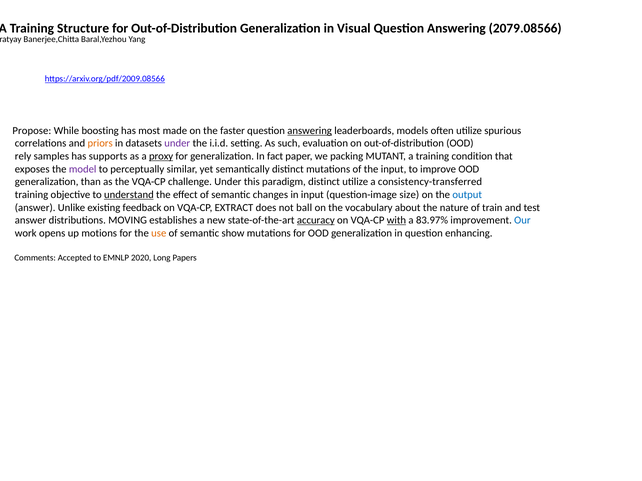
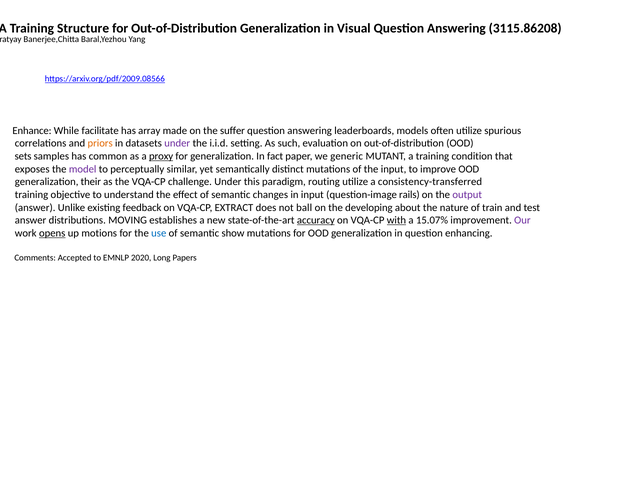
2079.08566: 2079.08566 -> 3115.86208 (525, 28)
Propose: Propose -> Enhance (32, 131)
boosting: boosting -> facilitate (100, 131)
most: most -> array (149, 131)
faster: faster -> suffer (233, 131)
answering underline: present -> none (310, 131)
rely: rely -> sets (23, 156)
supports: supports -> common (108, 156)
packing: packing -> generic (347, 156)
than: than -> their (91, 182)
paradigm distinct: distinct -> routing (324, 182)
understand underline: present -> none (129, 195)
size: size -> rails (409, 195)
output colour: blue -> purple (467, 195)
vocabulary: vocabulary -> developing (369, 208)
83.97%: 83.97% -> 15.07% (432, 221)
Our colour: blue -> purple (522, 221)
opens underline: none -> present (52, 233)
use colour: orange -> blue (159, 233)
